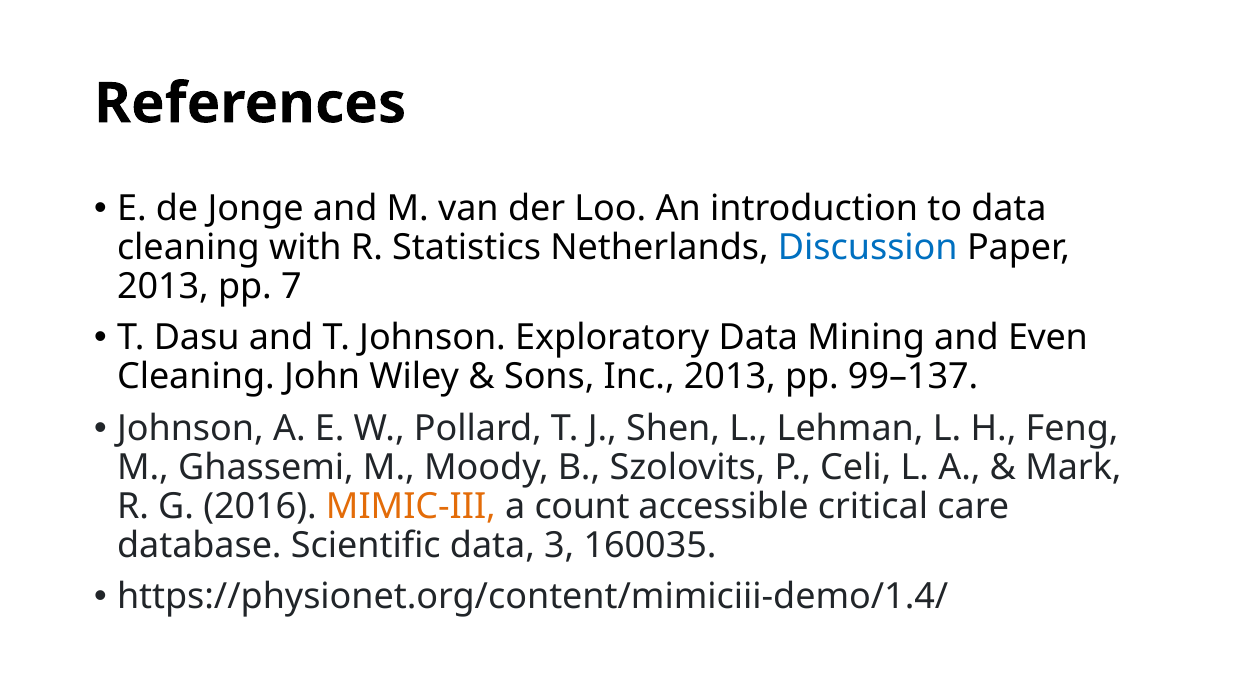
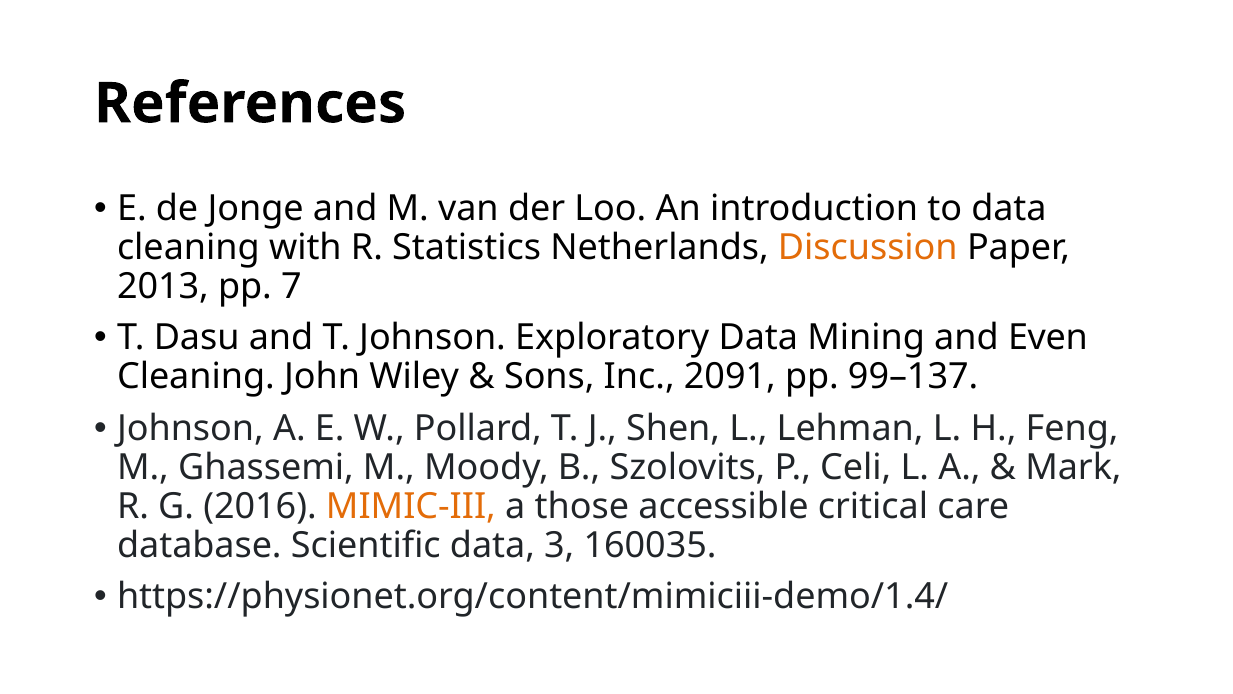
Discussion colour: blue -> orange (868, 247)
Inc 2013: 2013 -> 2091 (730, 377)
count: count -> those (582, 506)
